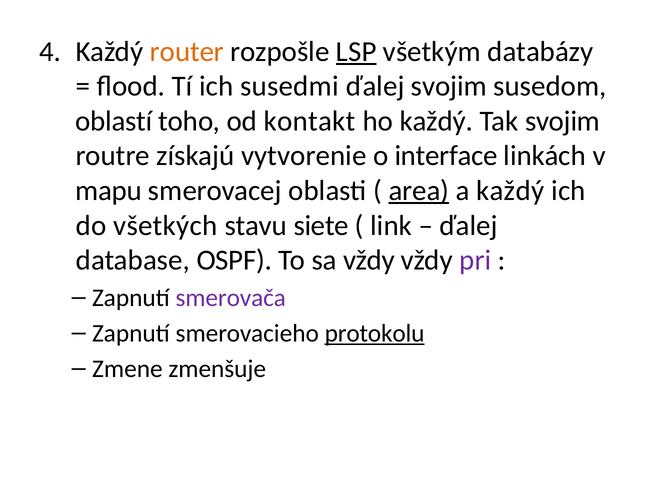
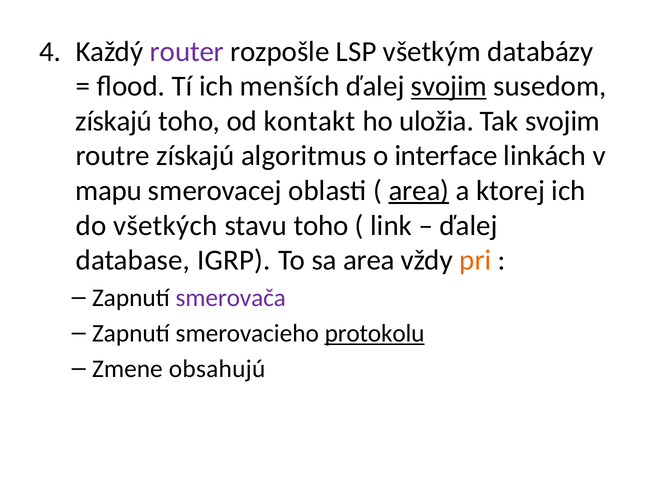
router colour: orange -> purple (187, 52)
LSP underline: present -> none (356, 52)
susedmi: susedmi -> menších (290, 86)
svojim underline: none -> present (449, 86)
oblastí: oblastí -> získajú (114, 121)
ho každý: každý -> uložia (437, 121)
vytvorenie: vytvorenie -> algoritmus (304, 156)
a každý: každý -> ktorej (511, 191)
stavu siete: siete -> toho (321, 225)
OSPF: OSPF -> IGRP (234, 260)
sa vždy: vždy -> area (369, 260)
pri colour: purple -> orange (475, 260)
zmenšuje: zmenšuje -> obsahujú (217, 369)
